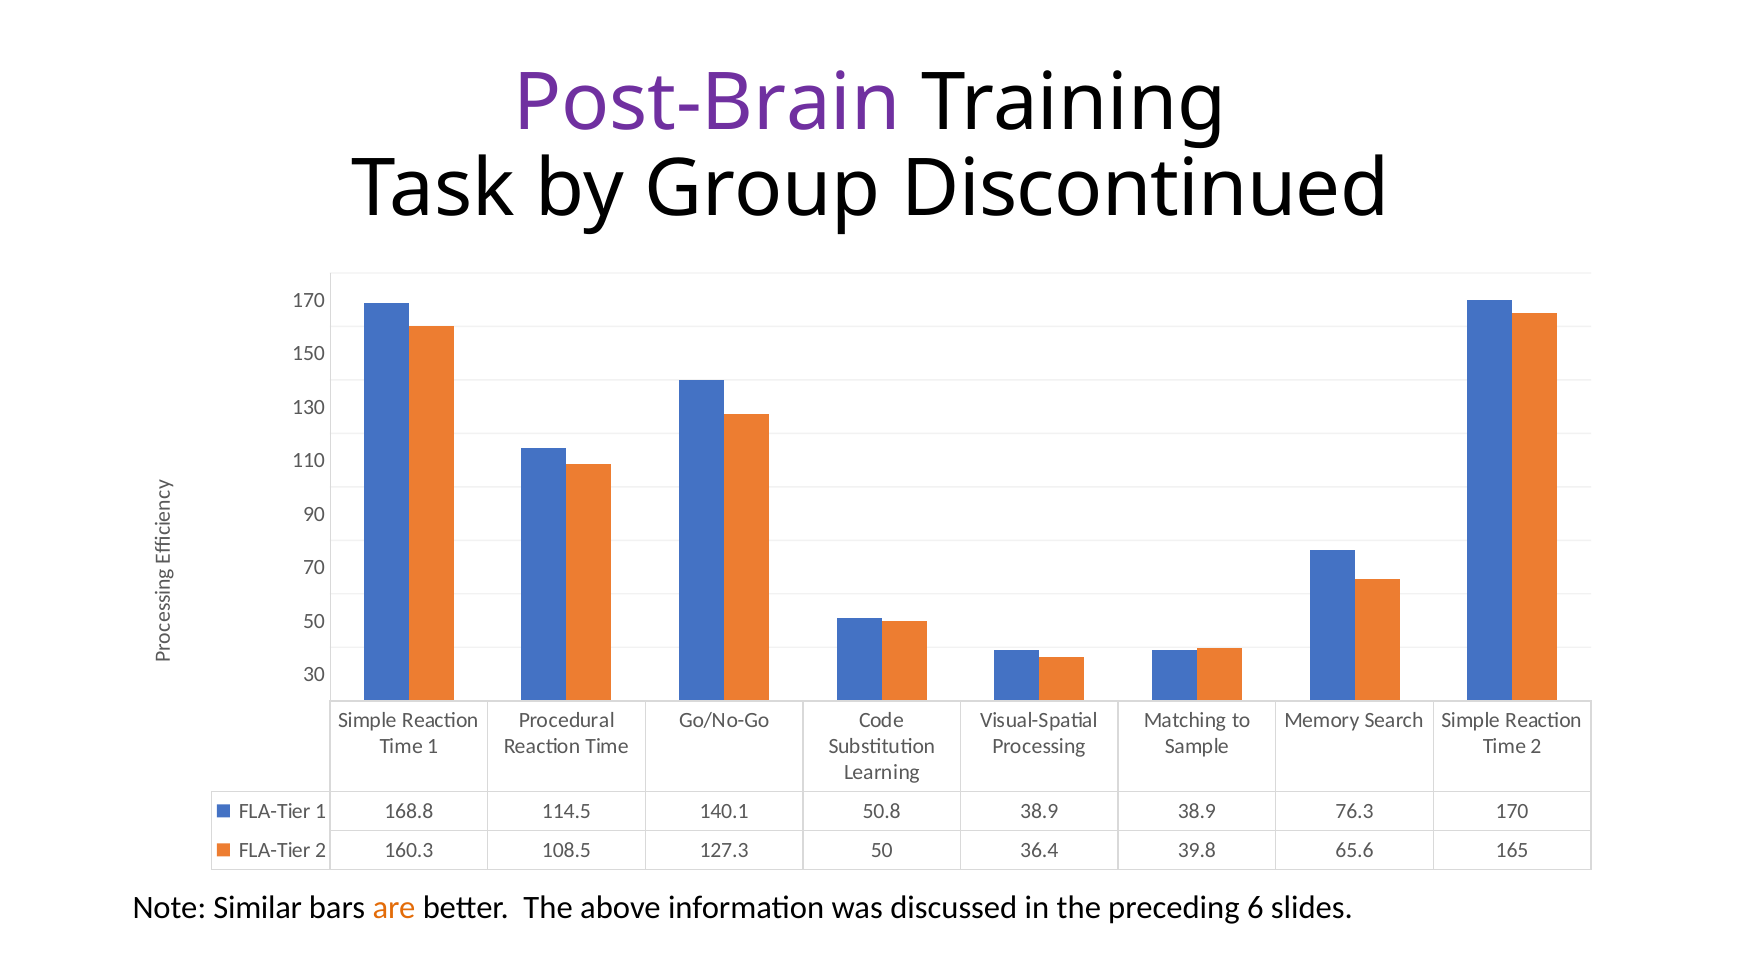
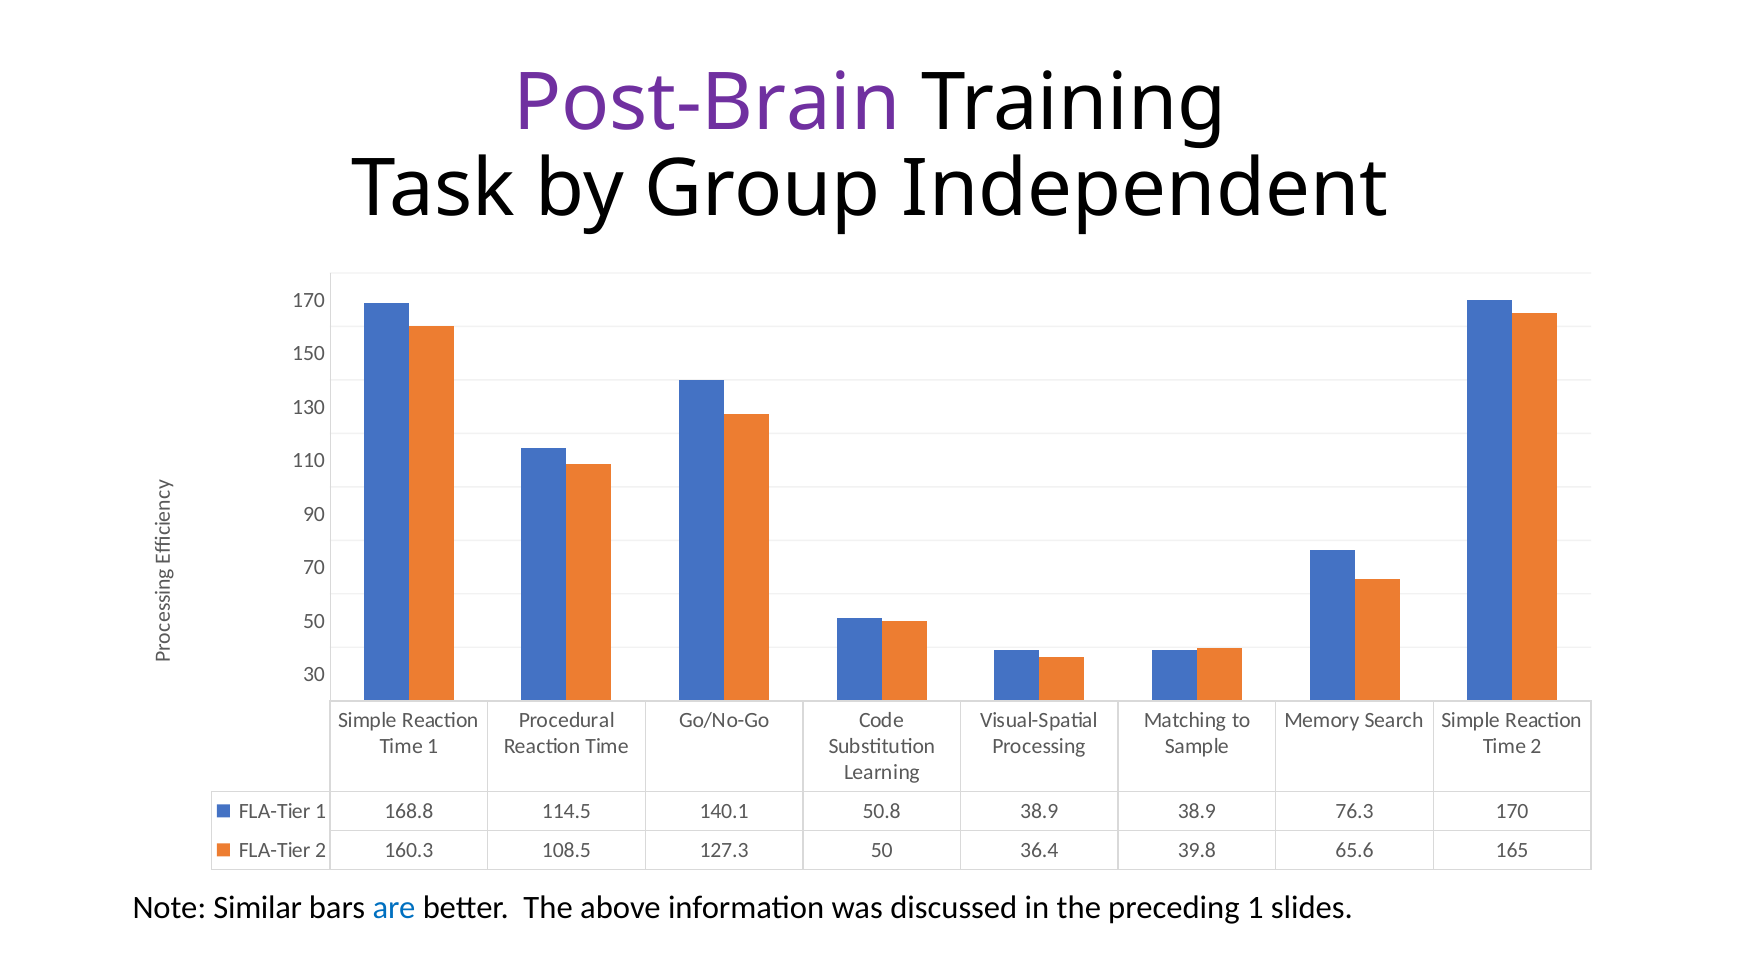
Discontinued: Discontinued -> Independent (1145, 189)
are colour: orange -> blue (394, 908)
preceding 6: 6 -> 1 (1255, 908)
